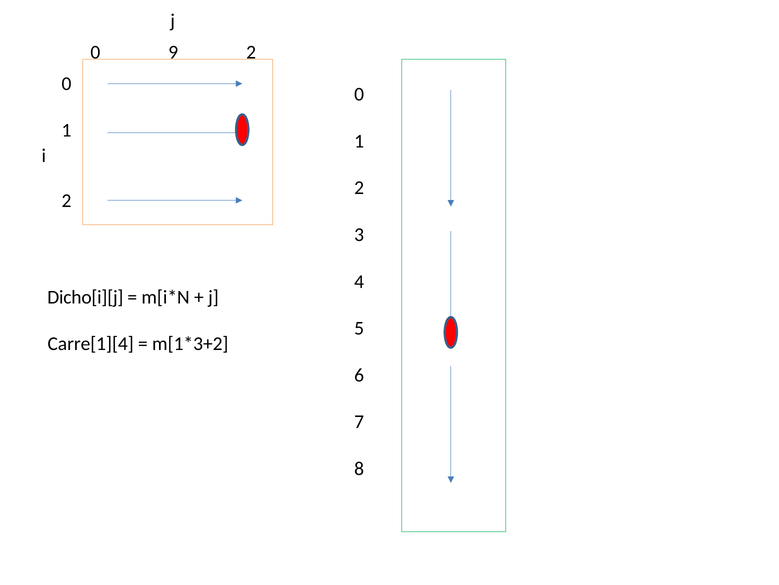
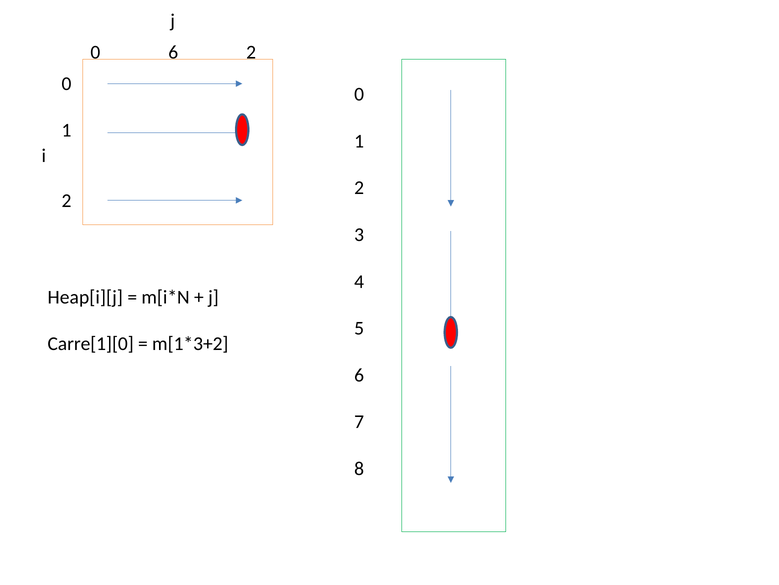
0 9: 9 -> 6 (173, 52)
Dicho[i][j: Dicho[i][j -> Heap[i][j (85, 297)
Carre[1][4: Carre[1][4 -> Carre[1][0 (91, 343)
